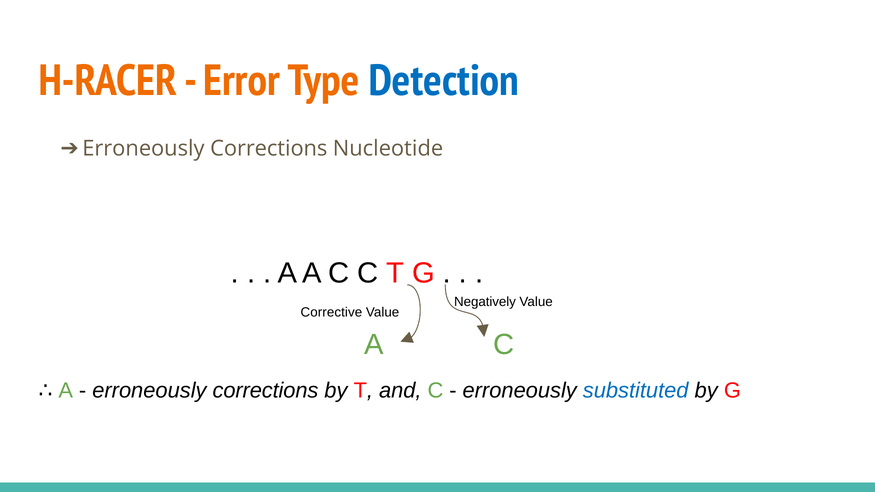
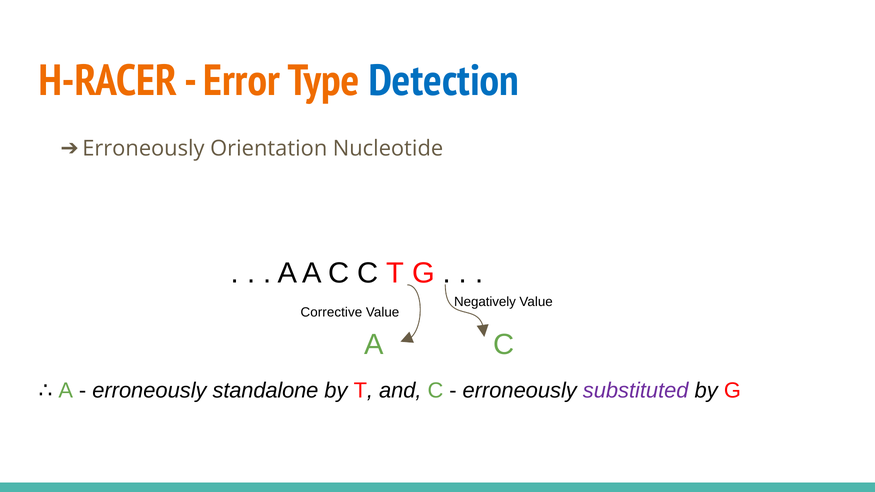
Corrections: Corrections -> Orientation (269, 149)
erroneously corrections: corrections -> standalone (265, 391)
substituted colour: blue -> purple (636, 391)
